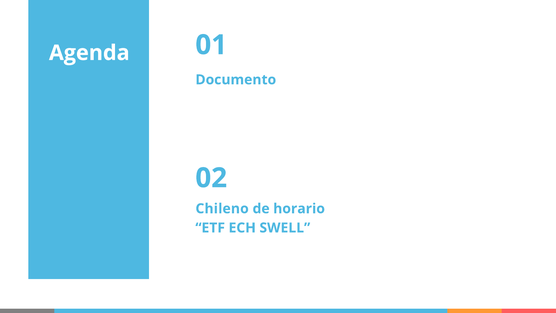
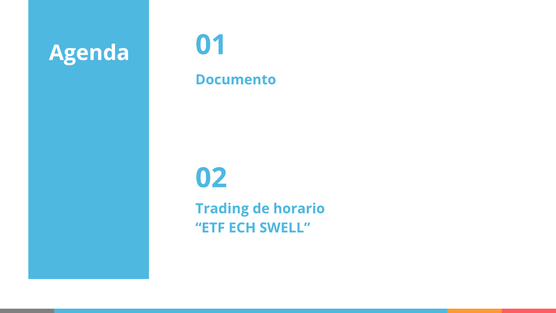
Chileno: Chileno -> Trading (222, 209)
